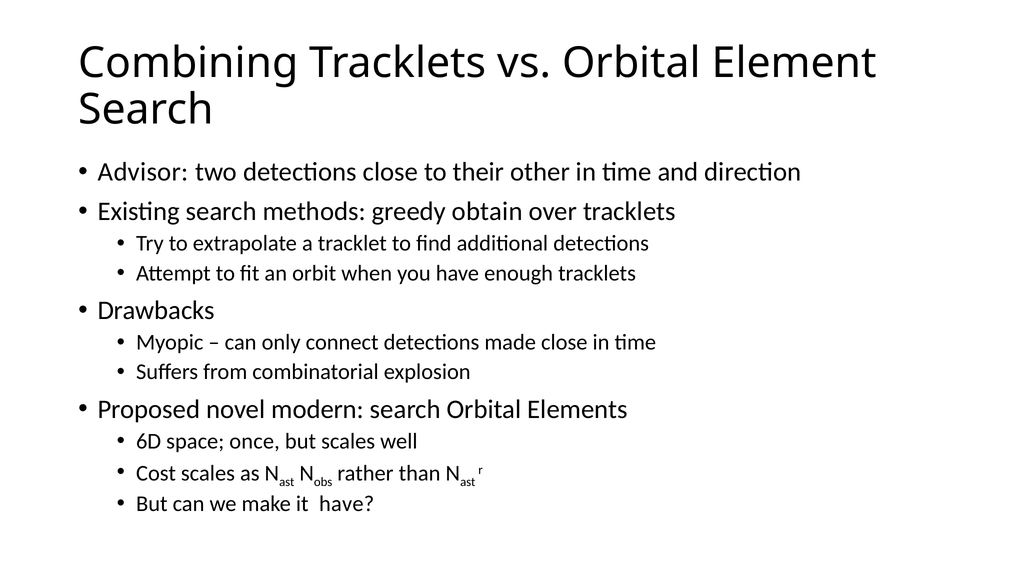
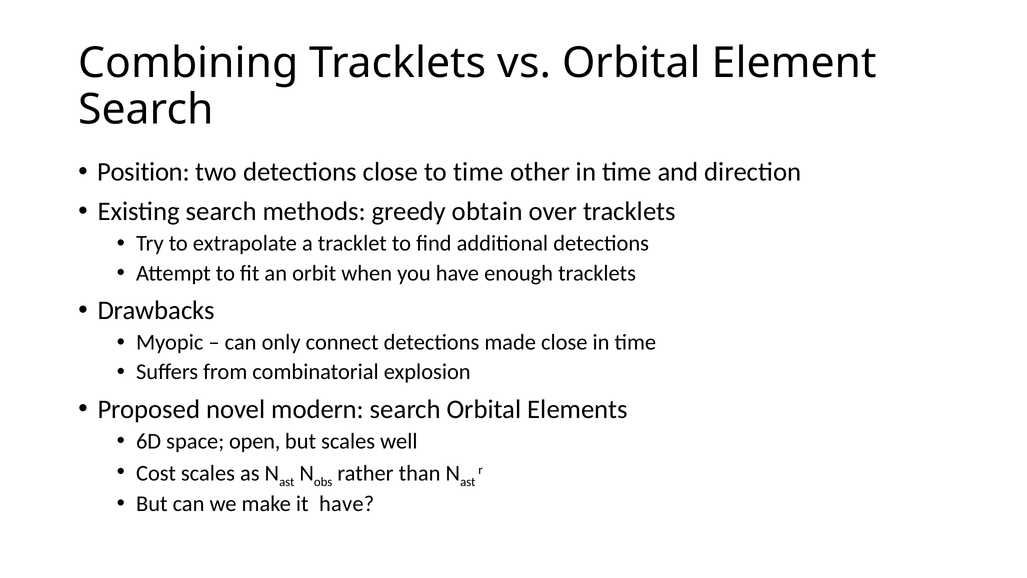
Advisor: Advisor -> Position (143, 172)
to their: their -> time (478, 172)
once: once -> open (255, 441)
